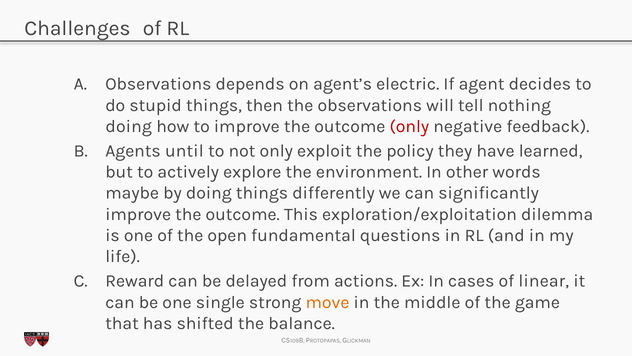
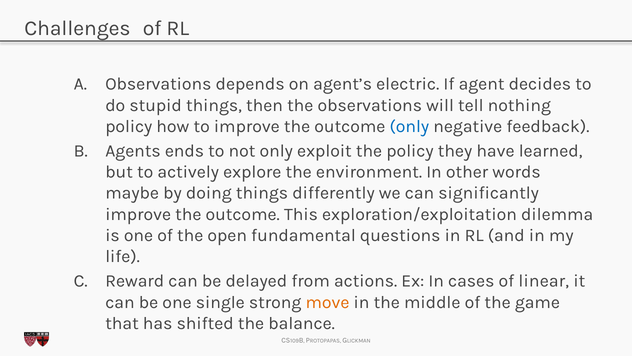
doing: doing -> policy (129, 126)
only colour: red -> blue (409, 126)
until: until -> ends (184, 151)
